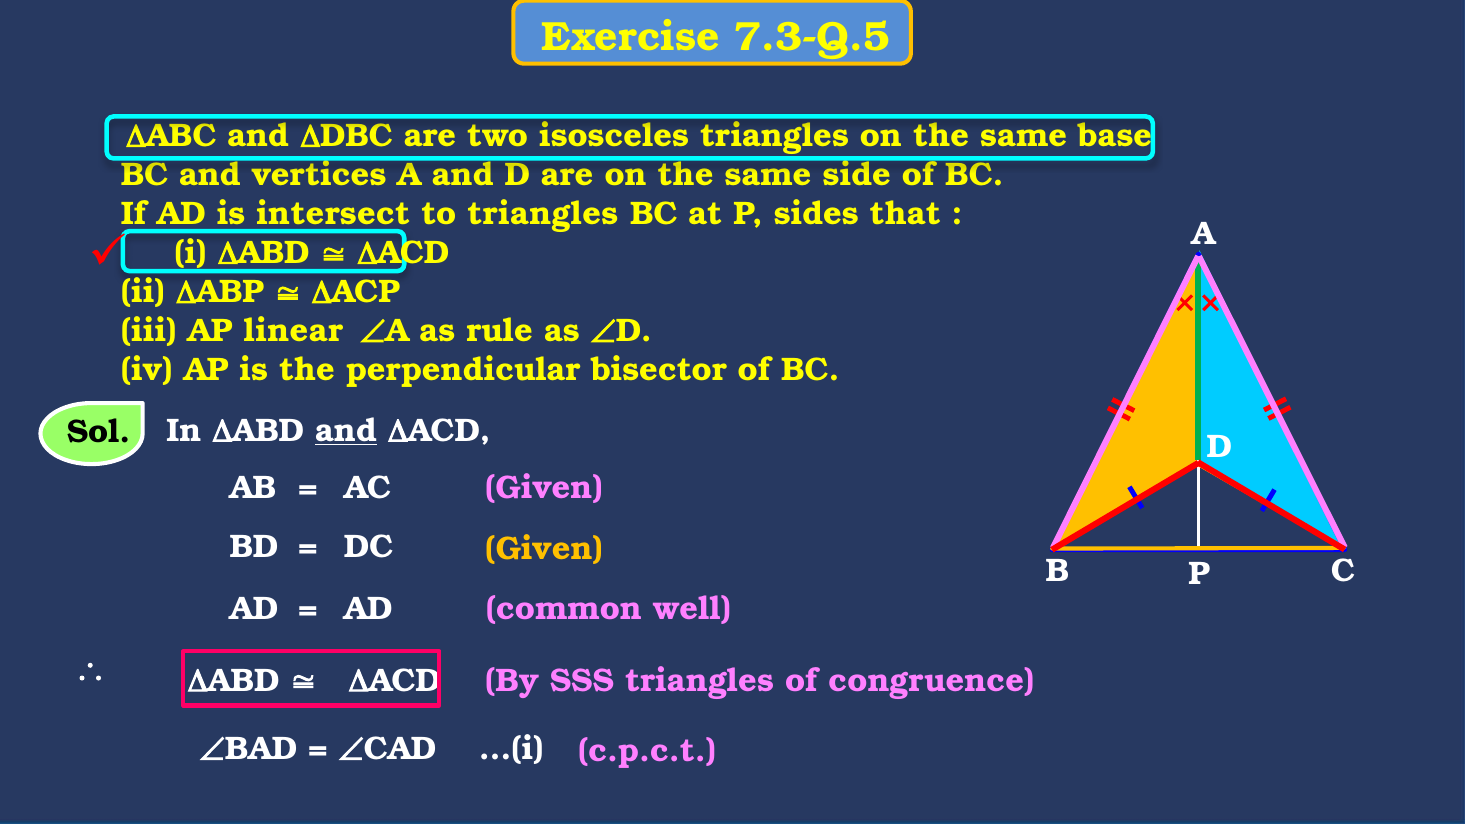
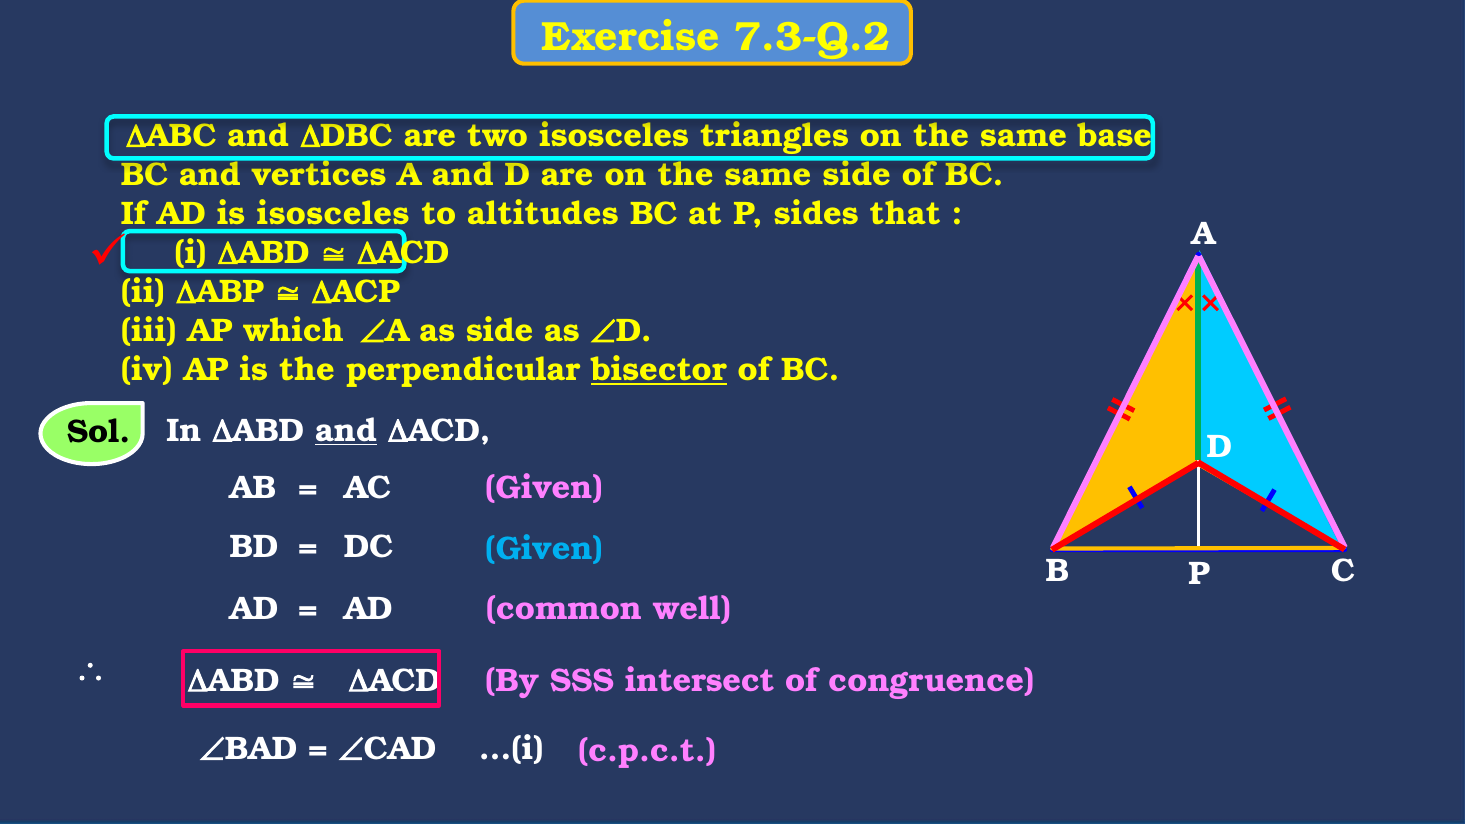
7.3-Q.5: 7.3-Q.5 -> 7.3-Q.2 (812, 37)
is intersect: intersect -> isosceles (333, 214)
to triangles: triangles -> altitudes (543, 214)
linear: linear -> which (294, 331)
as rule: rule -> side (500, 331)
bisector underline: none -> present (659, 370)
Given colour: yellow -> light blue (544, 549)
SSS triangles: triangles -> intersect (700, 680)
